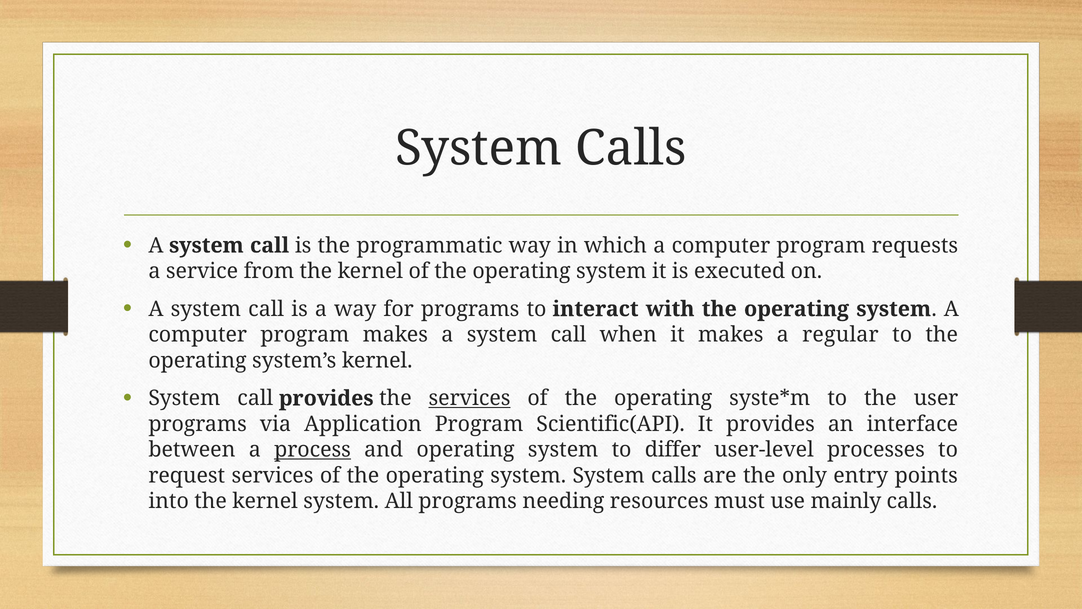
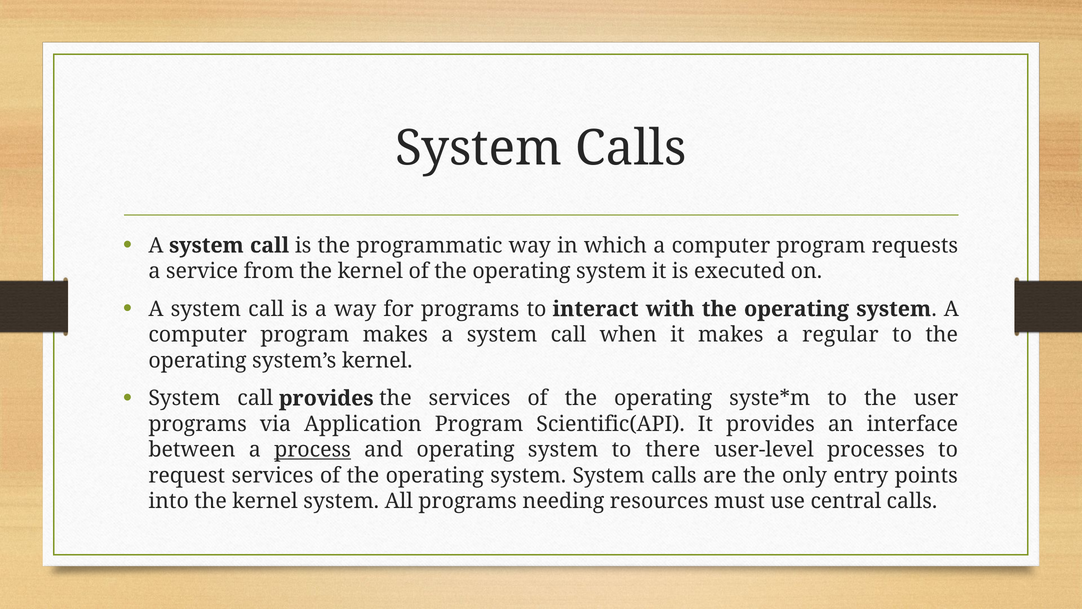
services underline: present -> none (470, 398)
differ: differ -> there (673, 449)
mainly: mainly -> central (846, 501)
